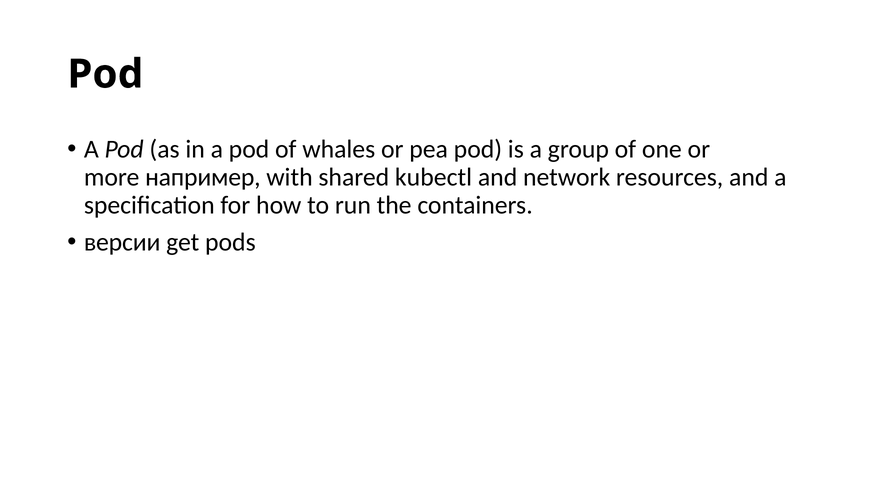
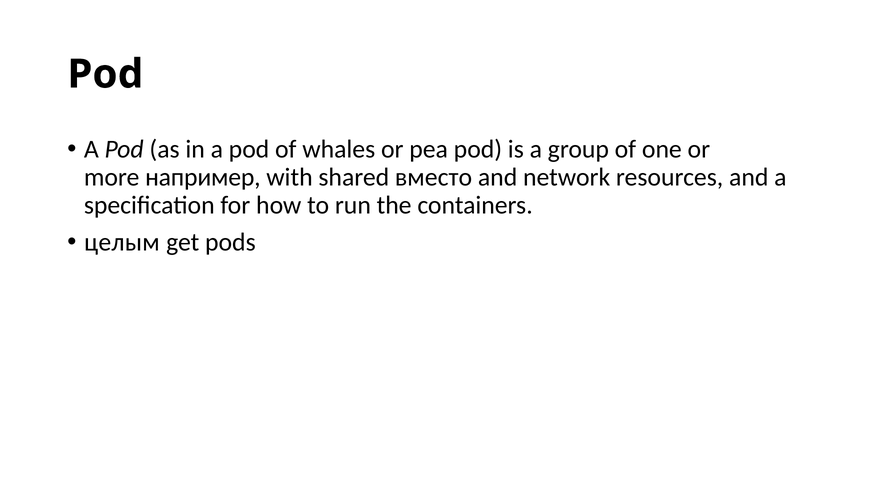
kubectl: kubectl -> вместо (434, 177)
версии: версии -> целым (122, 242)
